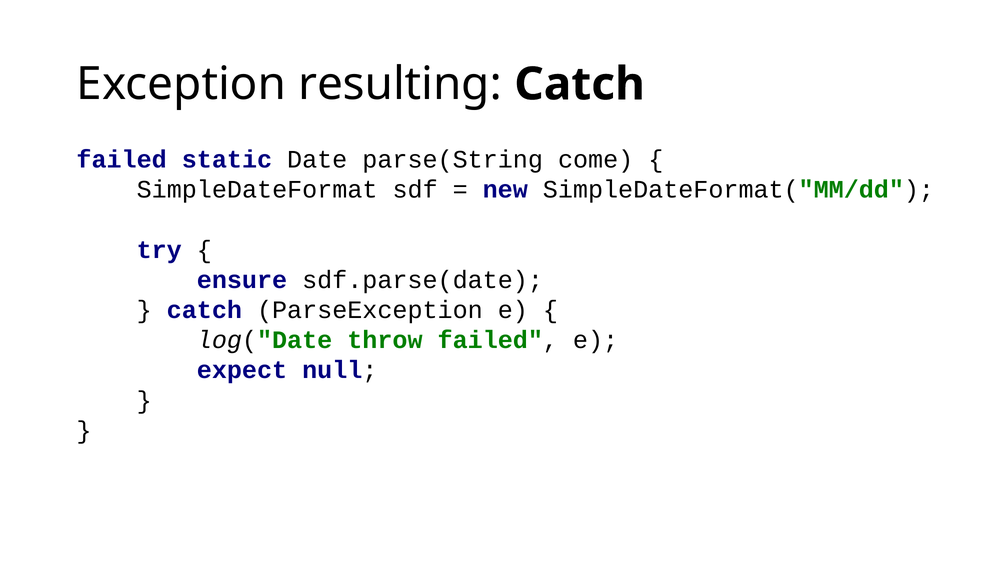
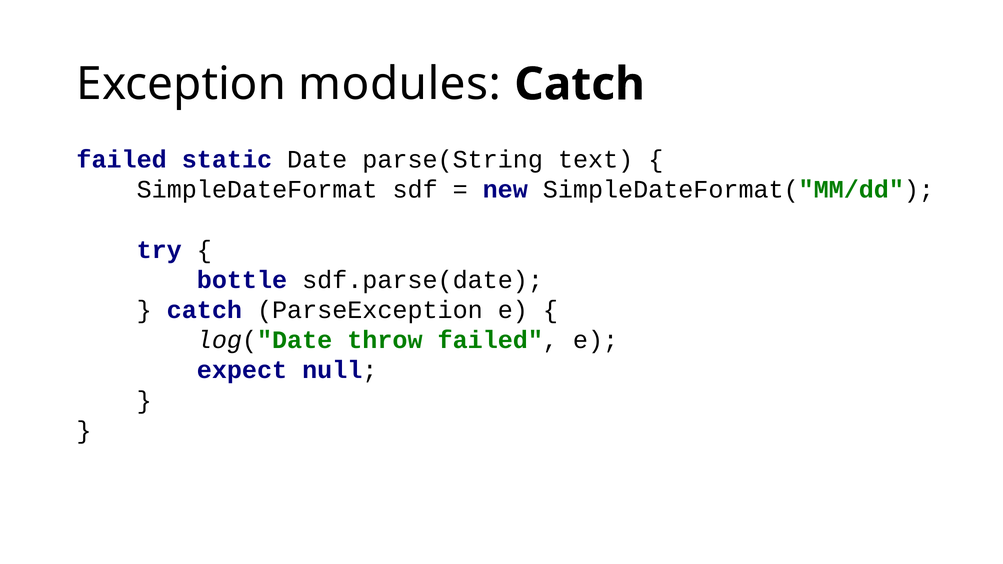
resulting: resulting -> modules (400, 84)
come: come -> text (596, 160)
ensure: ensure -> bottle (242, 280)
